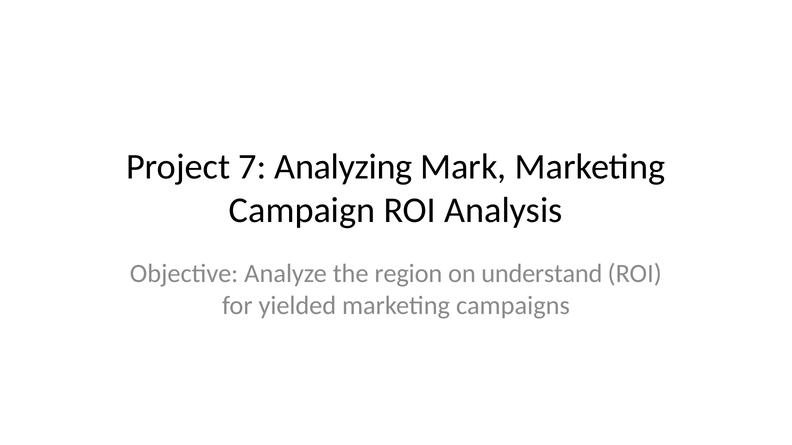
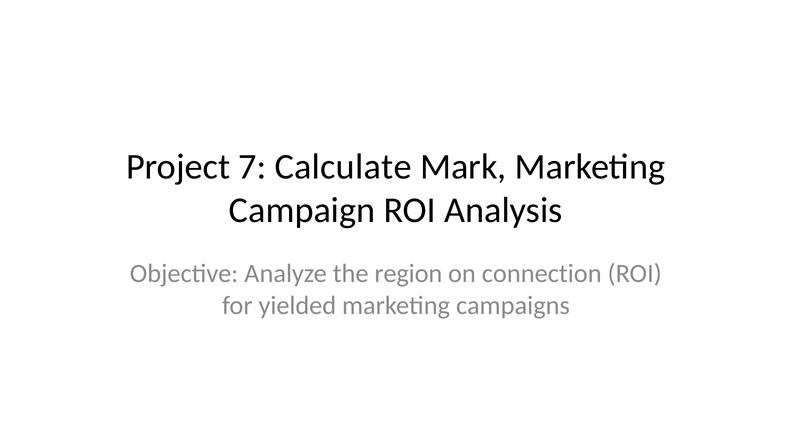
Analyzing: Analyzing -> Calculate (343, 167)
understand: understand -> connection (542, 274)
